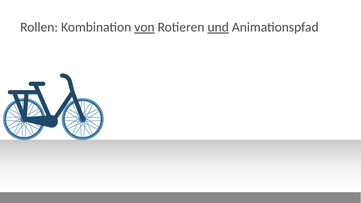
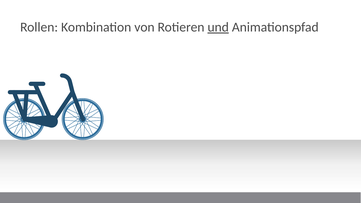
von underline: present -> none (144, 27)
